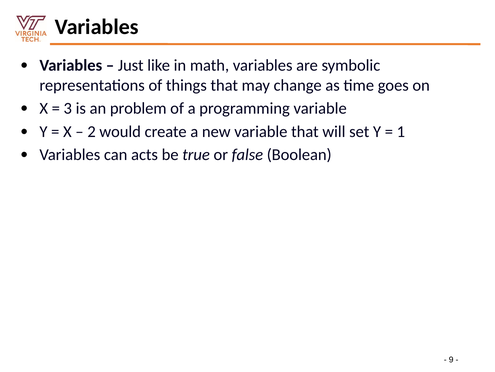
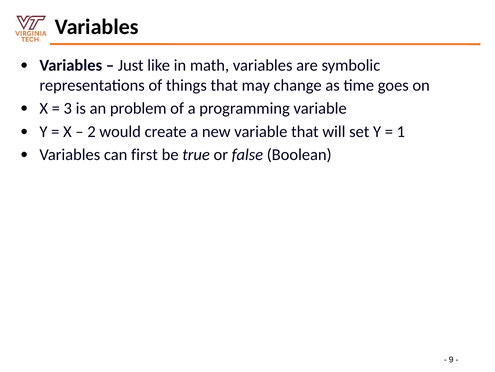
acts: acts -> first (144, 154)
